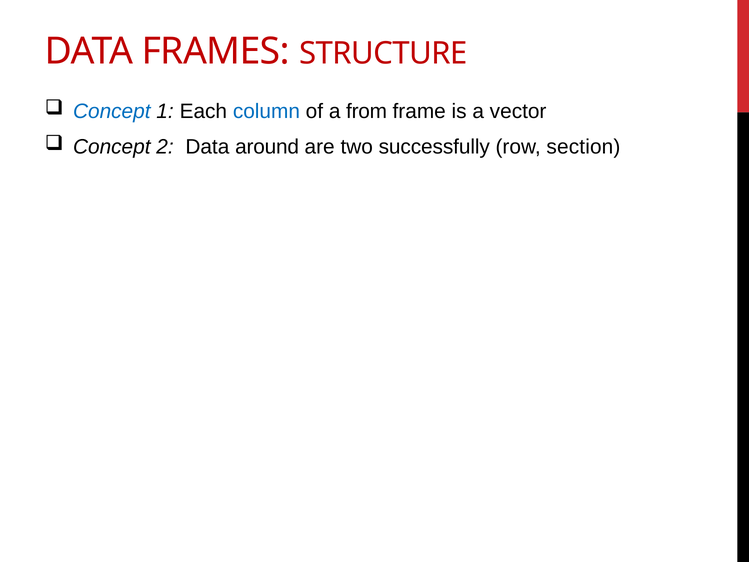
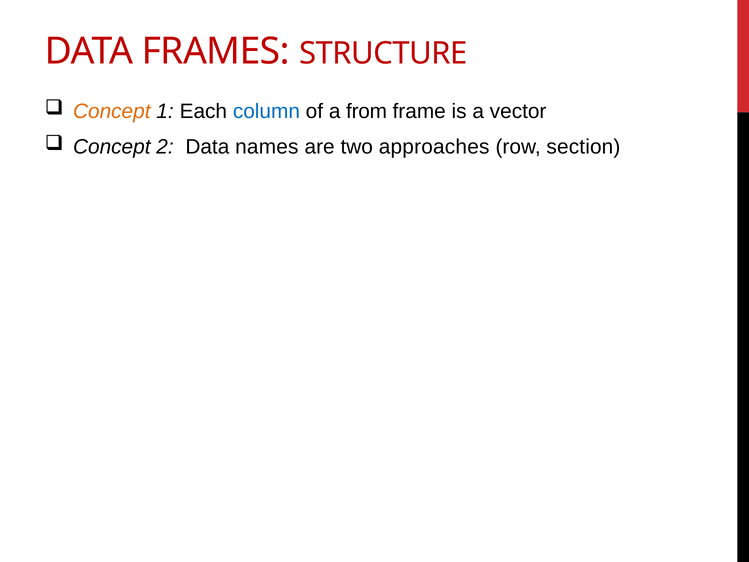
Concept colour: blue -> orange (112, 111)
around: around -> names (267, 147)
successfully: successfully -> approaches (434, 147)
